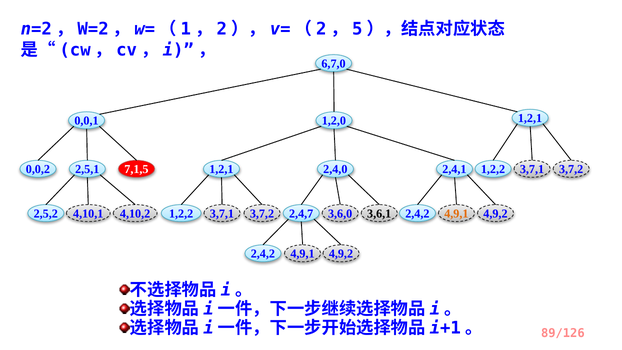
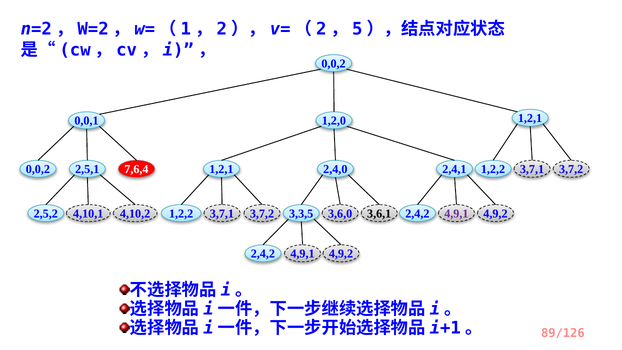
6,7,0: 6,7,0 -> 0,0,2 (334, 64)
7,1,5: 7,1,5 -> 7,6,4 (136, 169)
2,4,7: 2,4,7 -> 3,3,5 (301, 214)
4,9,1 colour: orange -> purple (456, 214)
